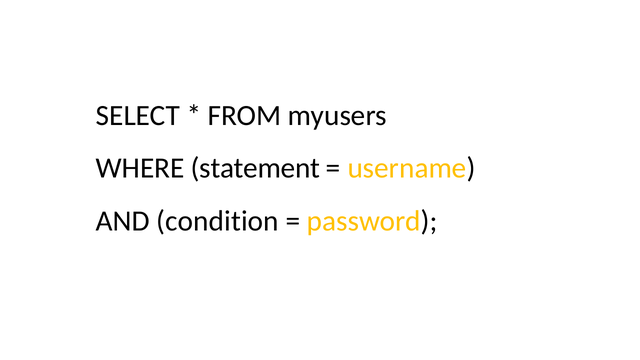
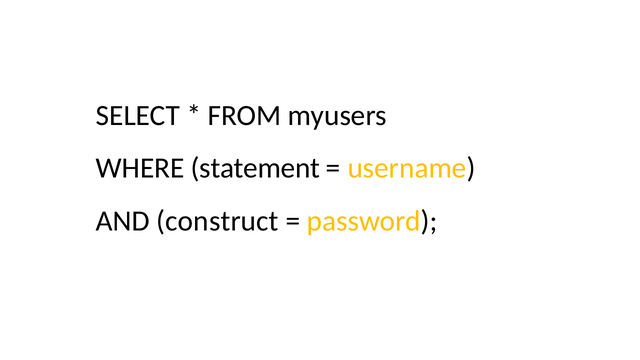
condition: condition -> construct (218, 221)
